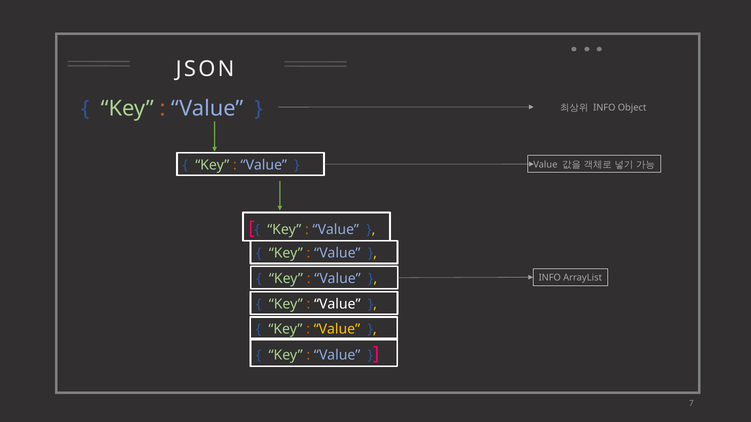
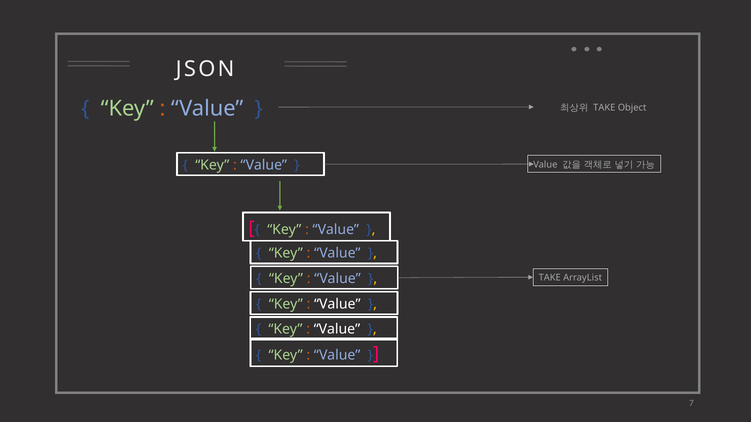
INFO: INFO -> TAKE (604, 108)
INFO: INFO -> TAKE (550, 278)
Value colour: yellow -> white (337, 330)
